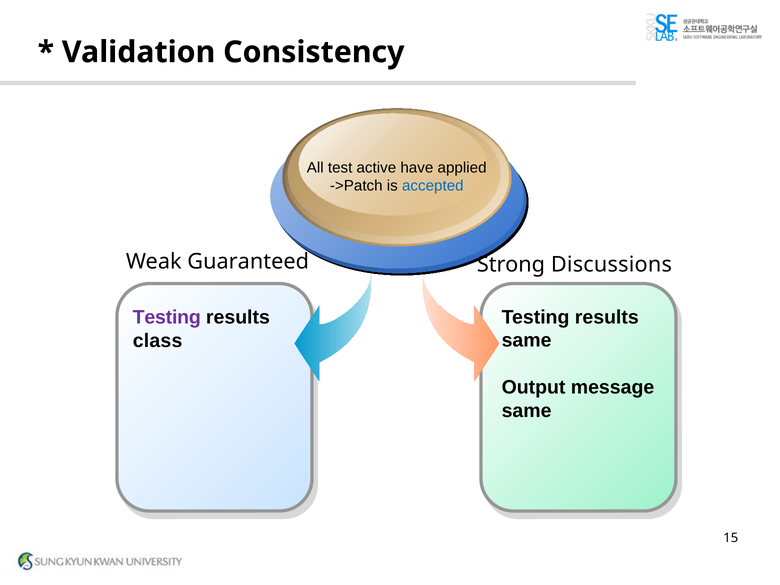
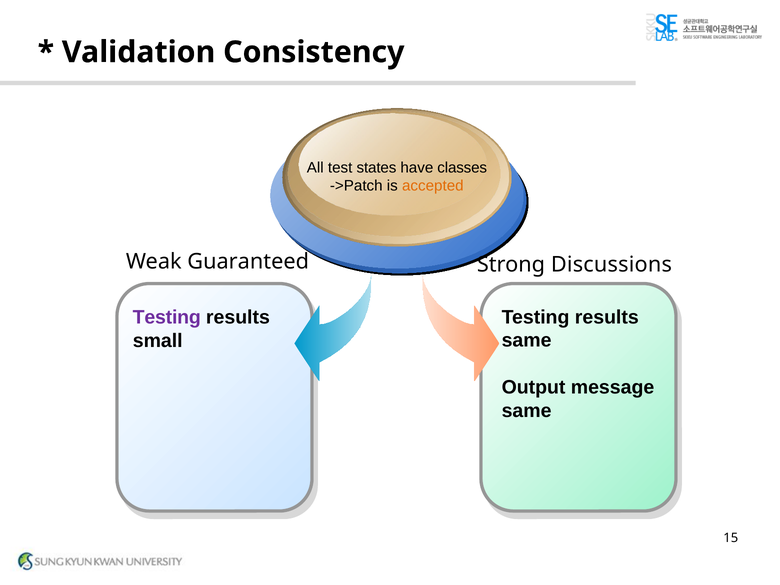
active: active -> states (376, 168)
applied: applied -> classes (462, 168)
accepted colour: blue -> orange (433, 186)
class: class -> small (158, 341)
